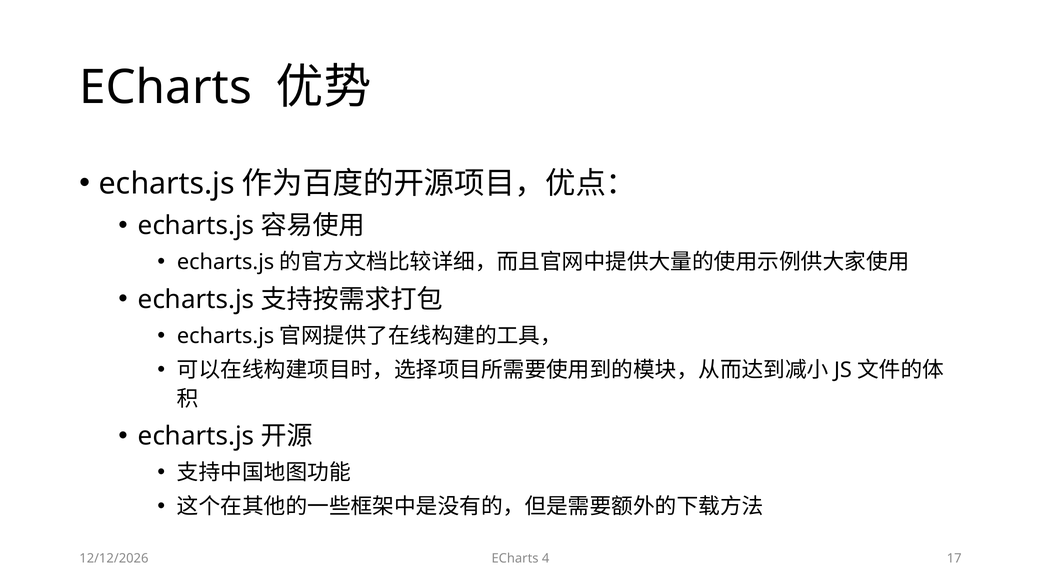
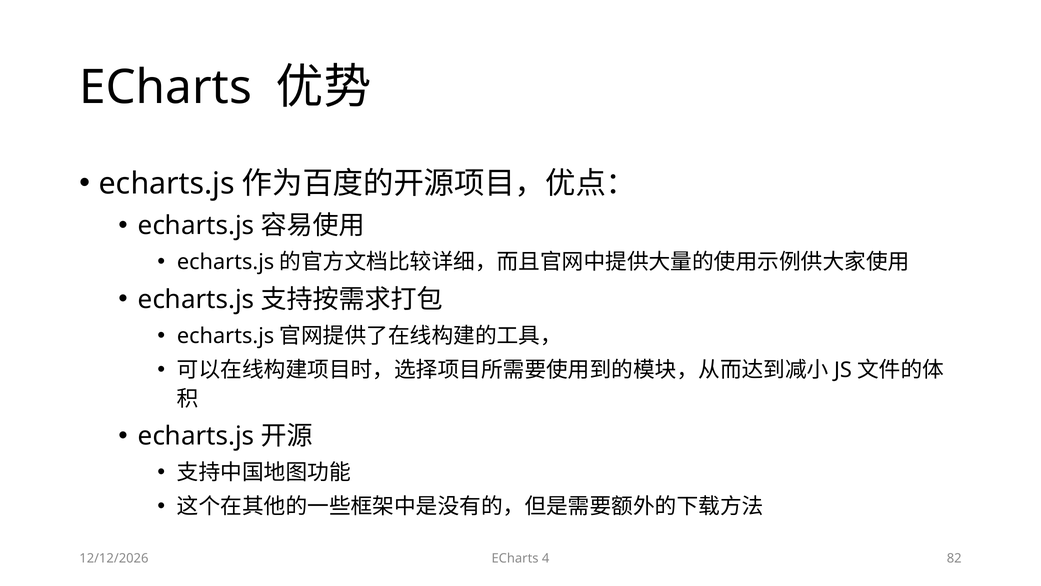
17: 17 -> 82 (954, 558)
